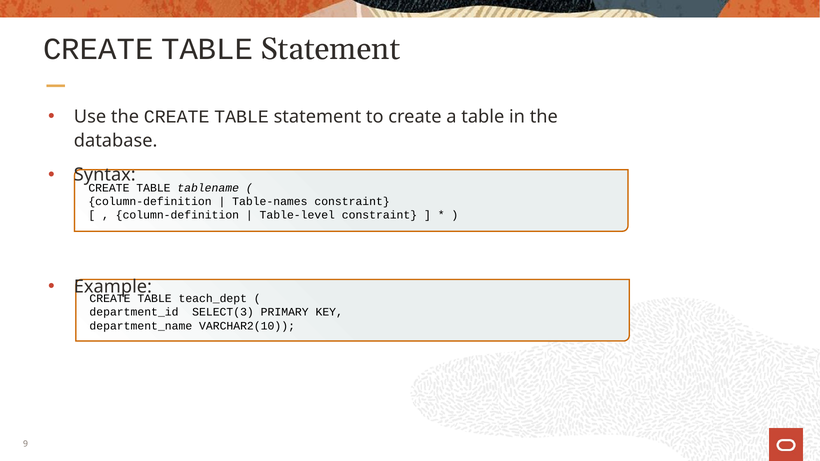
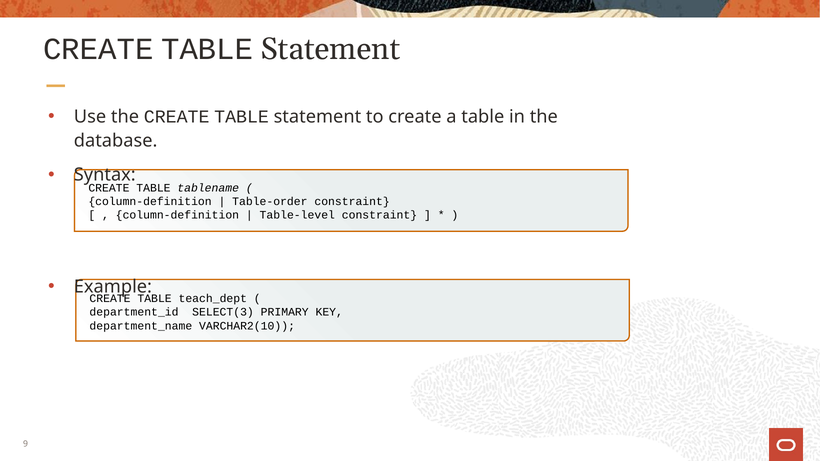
Table-names: Table-names -> Table-order (270, 202)
